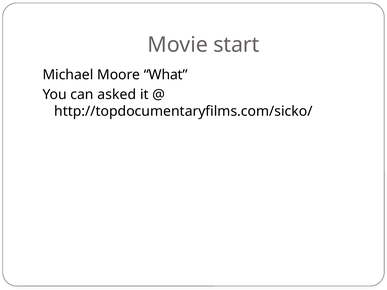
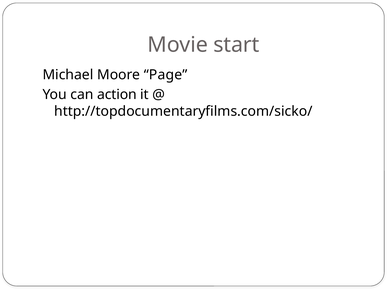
What: What -> Page (166, 75)
asked: asked -> action (117, 95)
